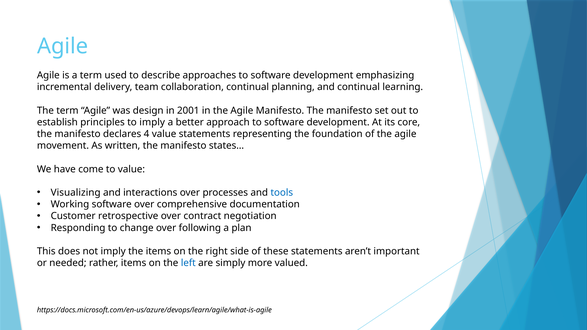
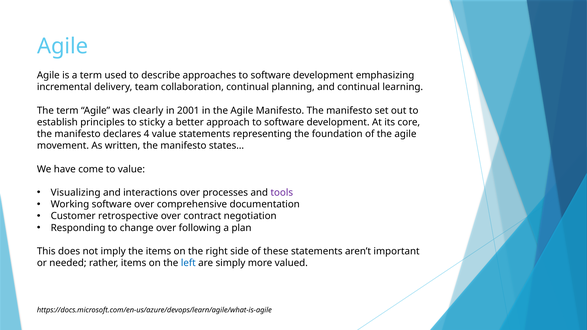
design: design -> clearly (148, 111)
to imply: imply -> sticky (152, 122)
tools colour: blue -> purple (282, 193)
